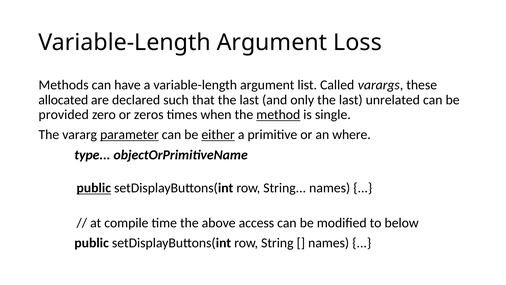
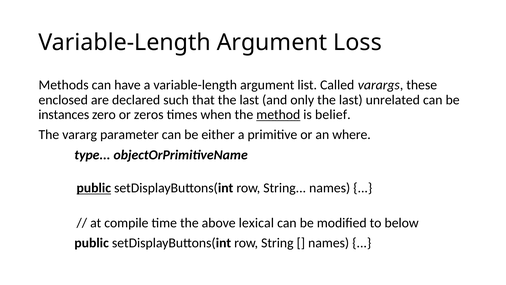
allocated: allocated -> enclosed (63, 100)
provided: provided -> instances (64, 115)
single: single -> belief (333, 115)
parameter underline: present -> none (129, 135)
either underline: present -> none (218, 135)
access: access -> lexical (256, 223)
